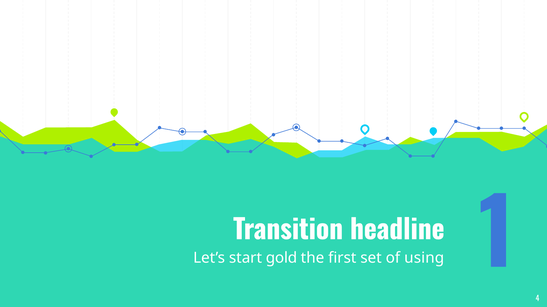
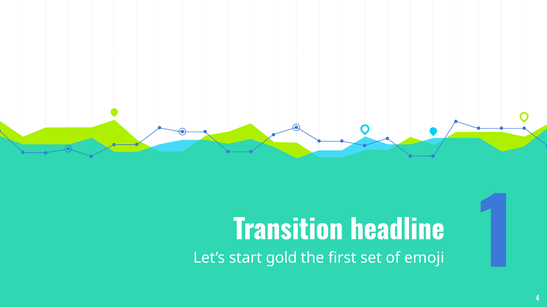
using: using -> emoji (424, 258)
